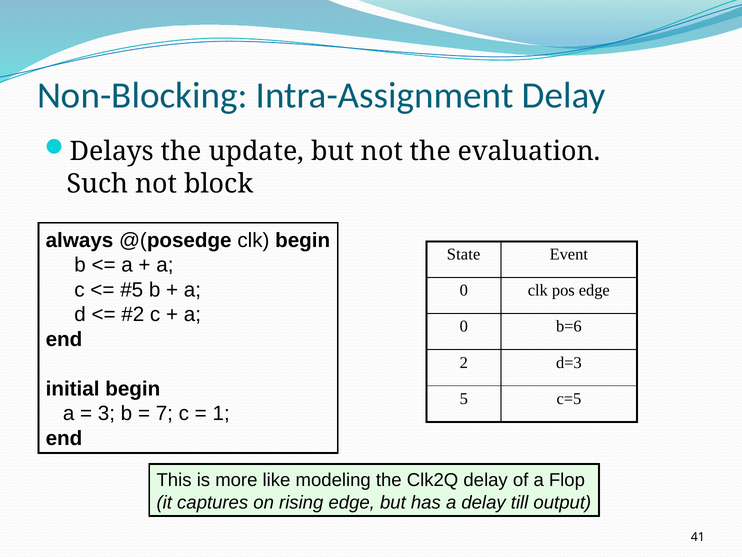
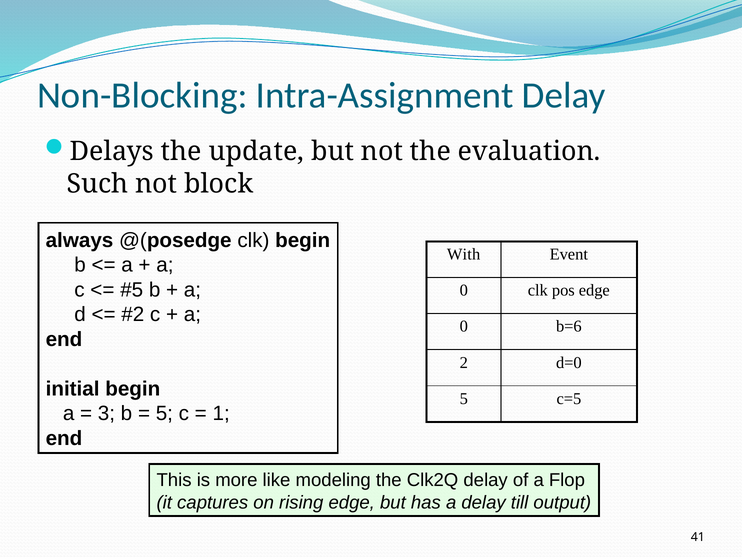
State: State -> With (464, 254)
d=3: d=3 -> d=0 (569, 362)
7: 7 -> 5 (164, 413)
